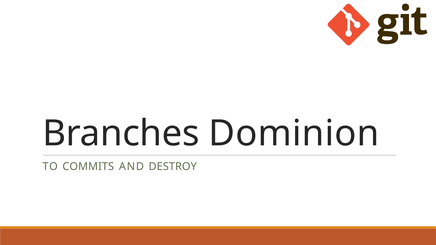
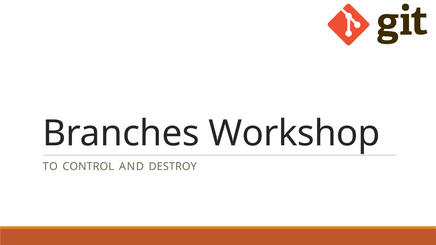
Dominion: Dominion -> Workshop (294, 134)
COMMITS: COMMITS -> CONTROL (88, 167)
